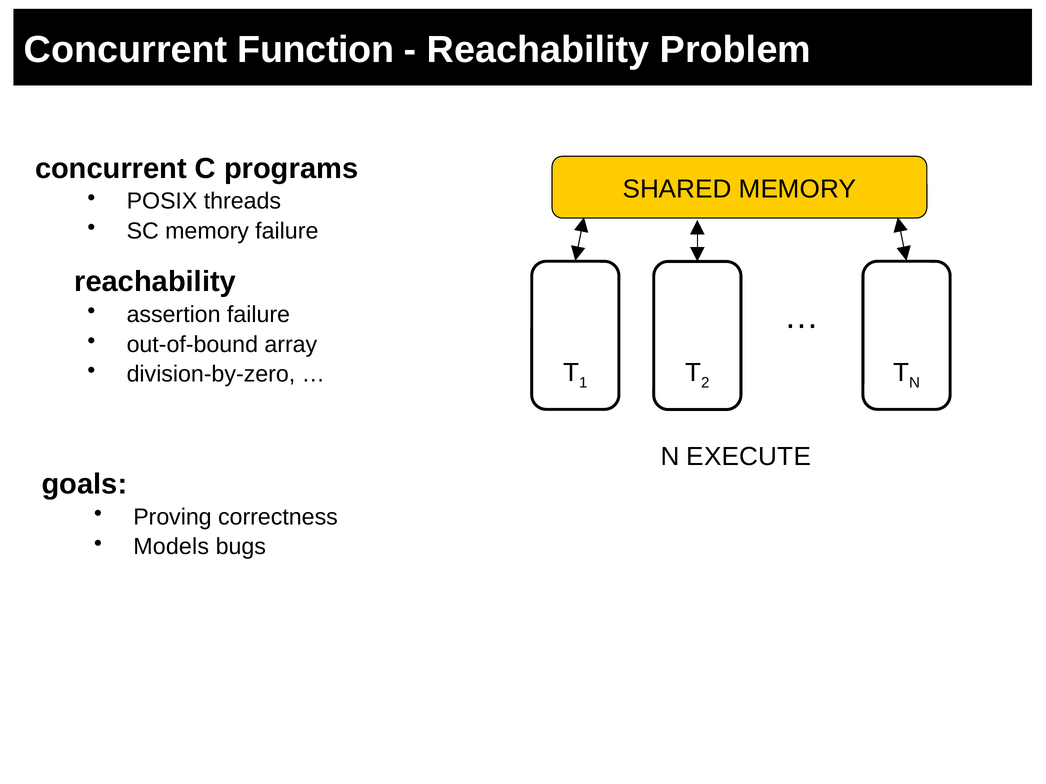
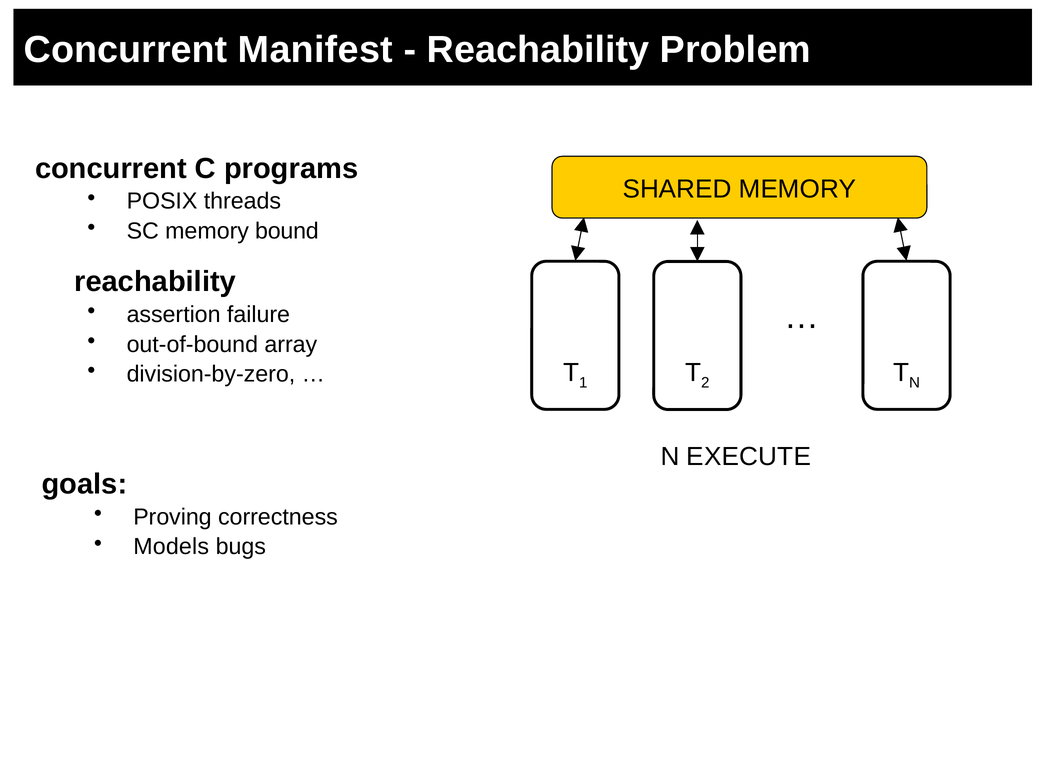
Function: Function -> Manifest (315, 50)
memory failure: failure -> bound (287, 231)
